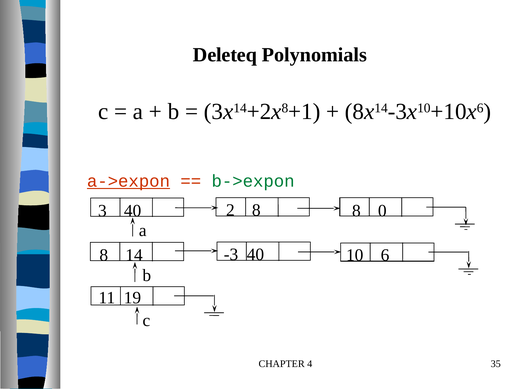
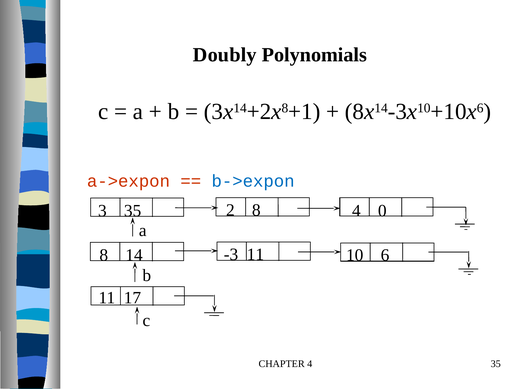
Deleteq: Deleteq -> Doubly (225, 55)
a->expon underline: present -> none (128, 181)
b->expon colour: green -> blue (253, 181)
3 40: 40 -> 35 (133, 211)
8 8: 8 -> 4 (356, 211)
-3 40: 40 -> 11 (255, 255)
19: 19 -> 17 (132, 298)
